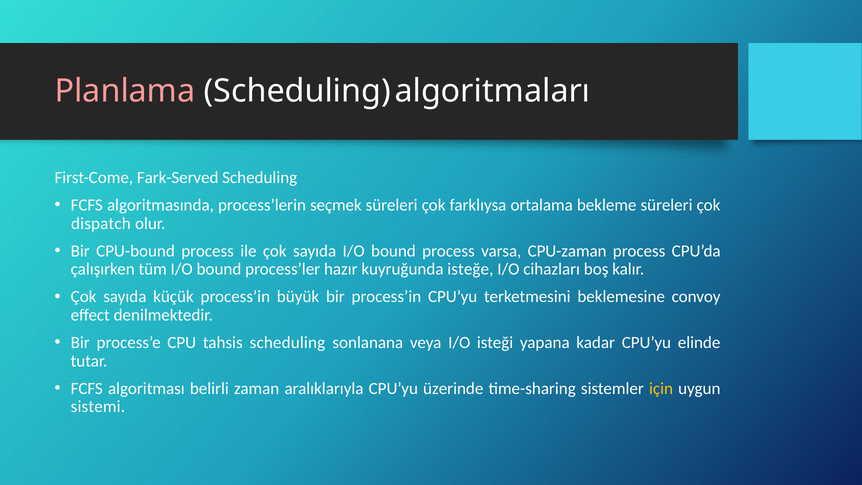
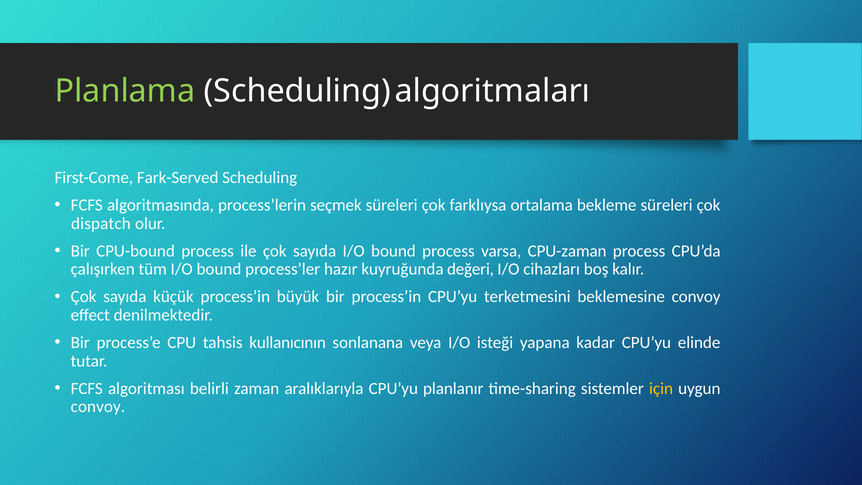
Planlama colour: pink -> light green (125, 91)
isteğe: isteğe -> değeri (470, 269)
tahsis scheduling: scheduling -> kullanıcının (288, 342)
üzerinde: üzerinde -> planlanır (453, 388)
sistemi: sistemi -> convoy (98, 407)
